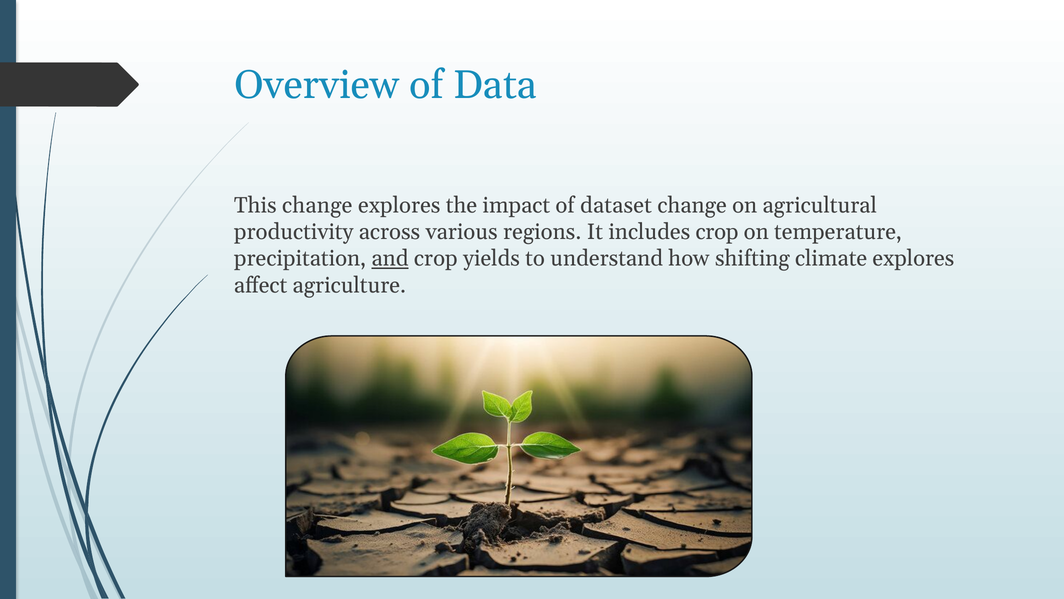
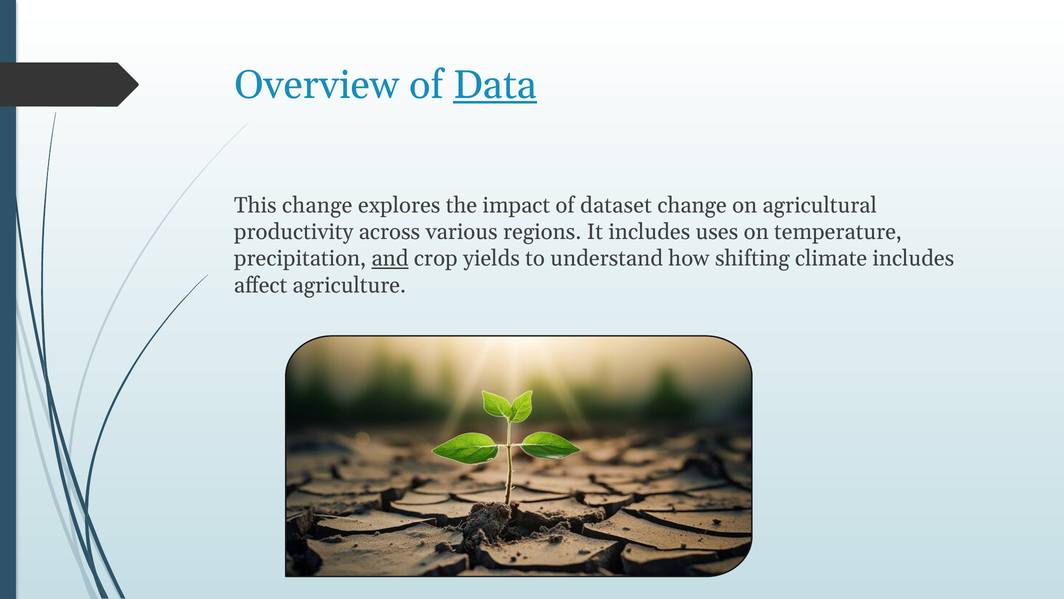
Data underline: none -> present (495, 85)
includes crop: crop -> uses (717, 232)
climate explores: explores -> includes (913, 258)
